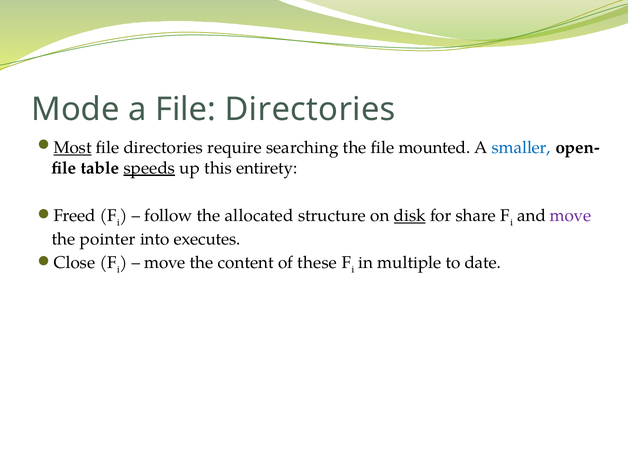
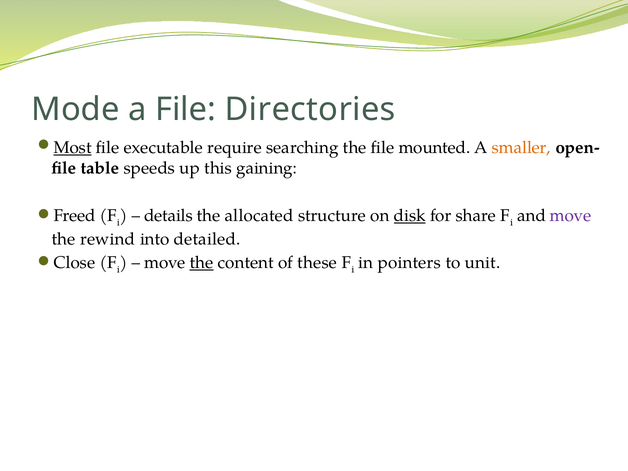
directories: directories -> executable (163, 147)
smaller colour: blue -> orange (521, 147)
speeds underline: present -> none (149, 168)
entirety: entirety -> gaining (267, 168)
follow: follow -> details (168, 216)
pointer: pointer -> rewind (108, 239)
executes: executes -> detailed (207, 239)
the underline: none -> present (202, 263)
multiple: multiple -> pointers (409, 263)
date: date -> unit (483, 263)
